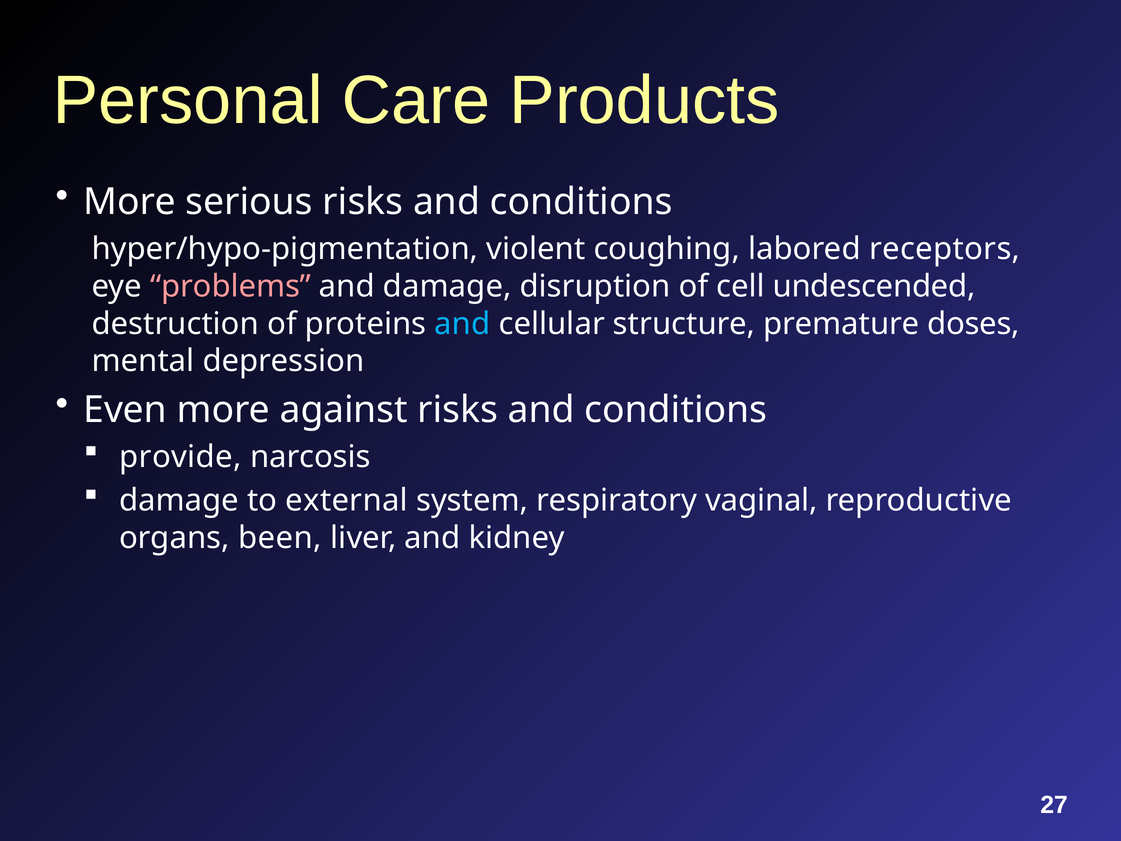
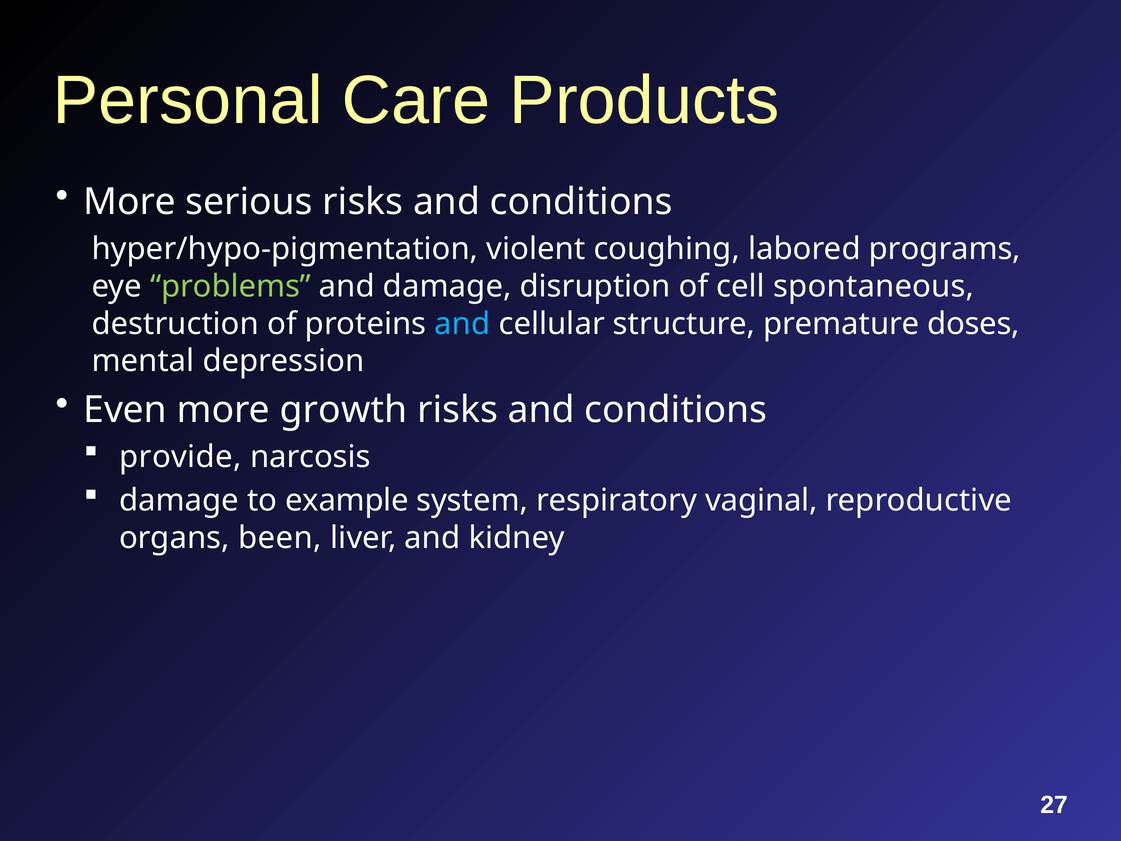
receptors: receptors -> programs (945, 249)
problems colour: pink -> light green (231, 286)
undescended: undescended -> spontaneous (874, 286)
against: against -> growth (344, 410)
external: external -> example (347, 501)
